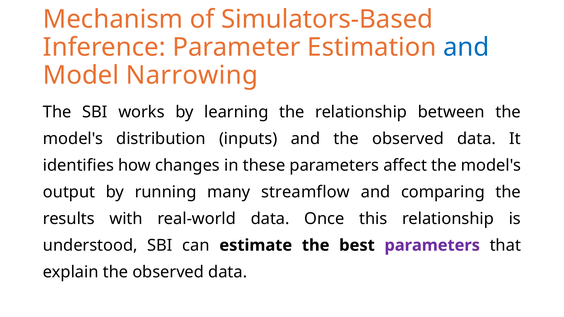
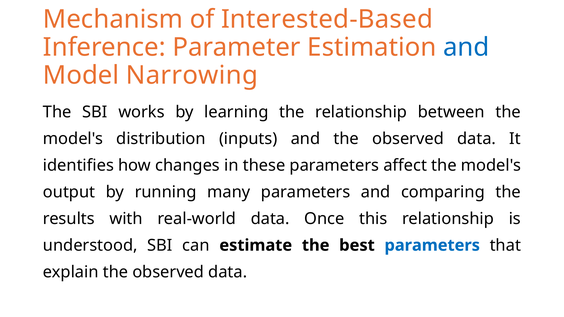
Simulators-Based: Simulators-Based -> Interested-Based (327, 19)
many streamflow: streamflow -> parameters (306, 192)
parameters colour: purple -> blue (432, 246)
